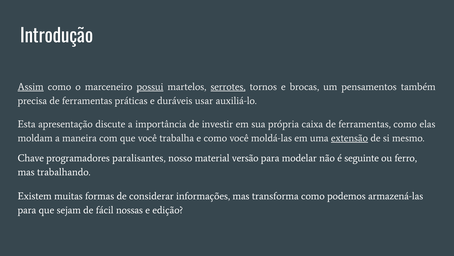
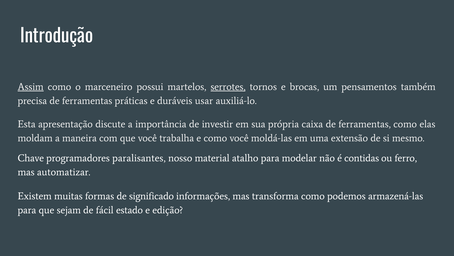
possui underline: present -> none (150, 87)
extensão underline: present -> none (349, 138)
versão: versão -> atalho (245, 158)
seguinte: seguinte -> contidas (362, 158)
trabalhando: trabalhando -> automatizar (64, 172)
considerar: considerar -> significado (151, 196)
nossas: nossas -> estado (129, 210)
